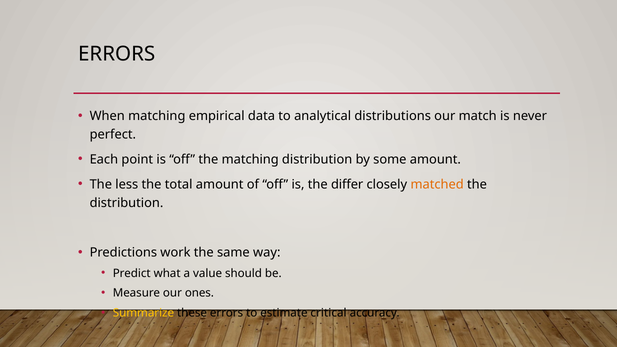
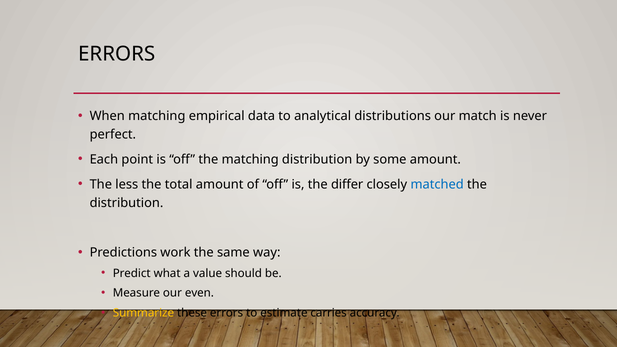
matched colour: orange -> blue (437, 184)
ones: ones -> even (199, 293)
critical: critical -> carries (329, 313)
